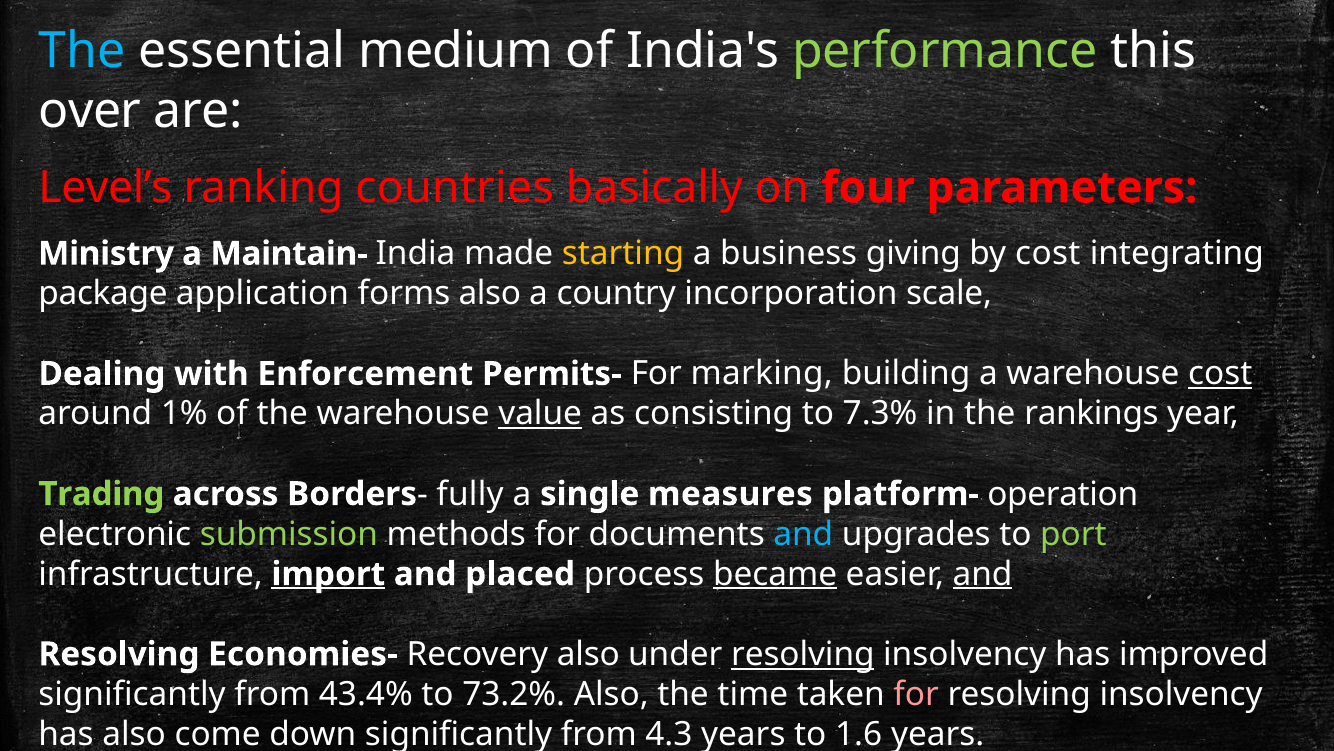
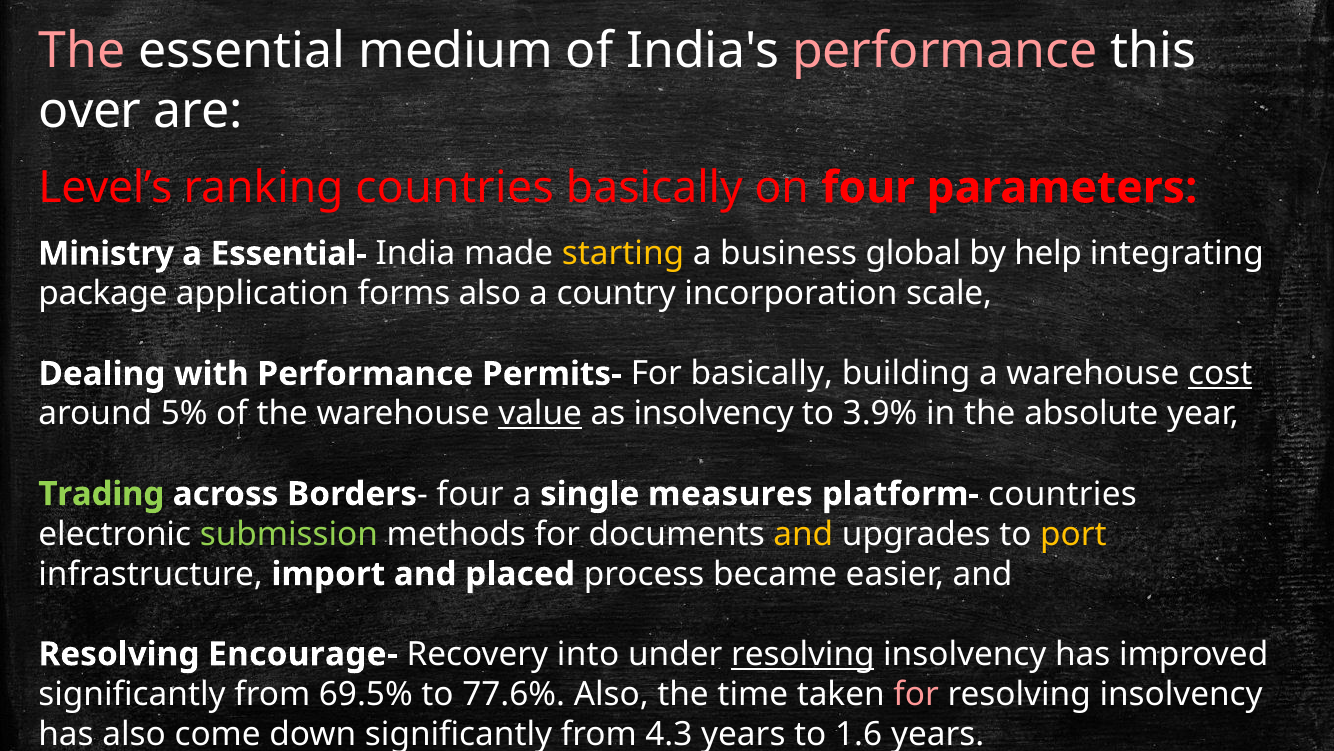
The colour: light blue -> pink (82, 51)
performance colour: light green -> pink (945, 51)
Maintain-: Maintain- -> Essential- (289, 254)
giving: giving -> global (913, 254)
by cost: cost -> help (1048, 254)
with Enforcement: Enforcement -> Performance (365, 374)
For marking: marking -> basically (762, 374)
1%: 1% -> 5% (184, 414)
as consisting: consisting -> insolvency (714, 414)
7.3%: 7.3% -> 3.9% (880, 414)
rankings: rankings -> absolute (1091, 414)
fully: fully -> four (470, 494)
platform- operation: operation -> countries (1062, 494)
and colour: light blue -> yellow (803, 534)
port colour: light green -> yellow (1073, 534)
import underline: present -> none (328, 574)
became underline: present -> none (775, 574)
and underline: present -> none (983, 574)
Economies-: Economies- -> Encourage- (303, 654)
Recovery also: also -> into (588, 654)
43.4%: 43.4% -> 69.5% (366, 694)
73.2%: 73.2% -> 77.6% (514, 694)
